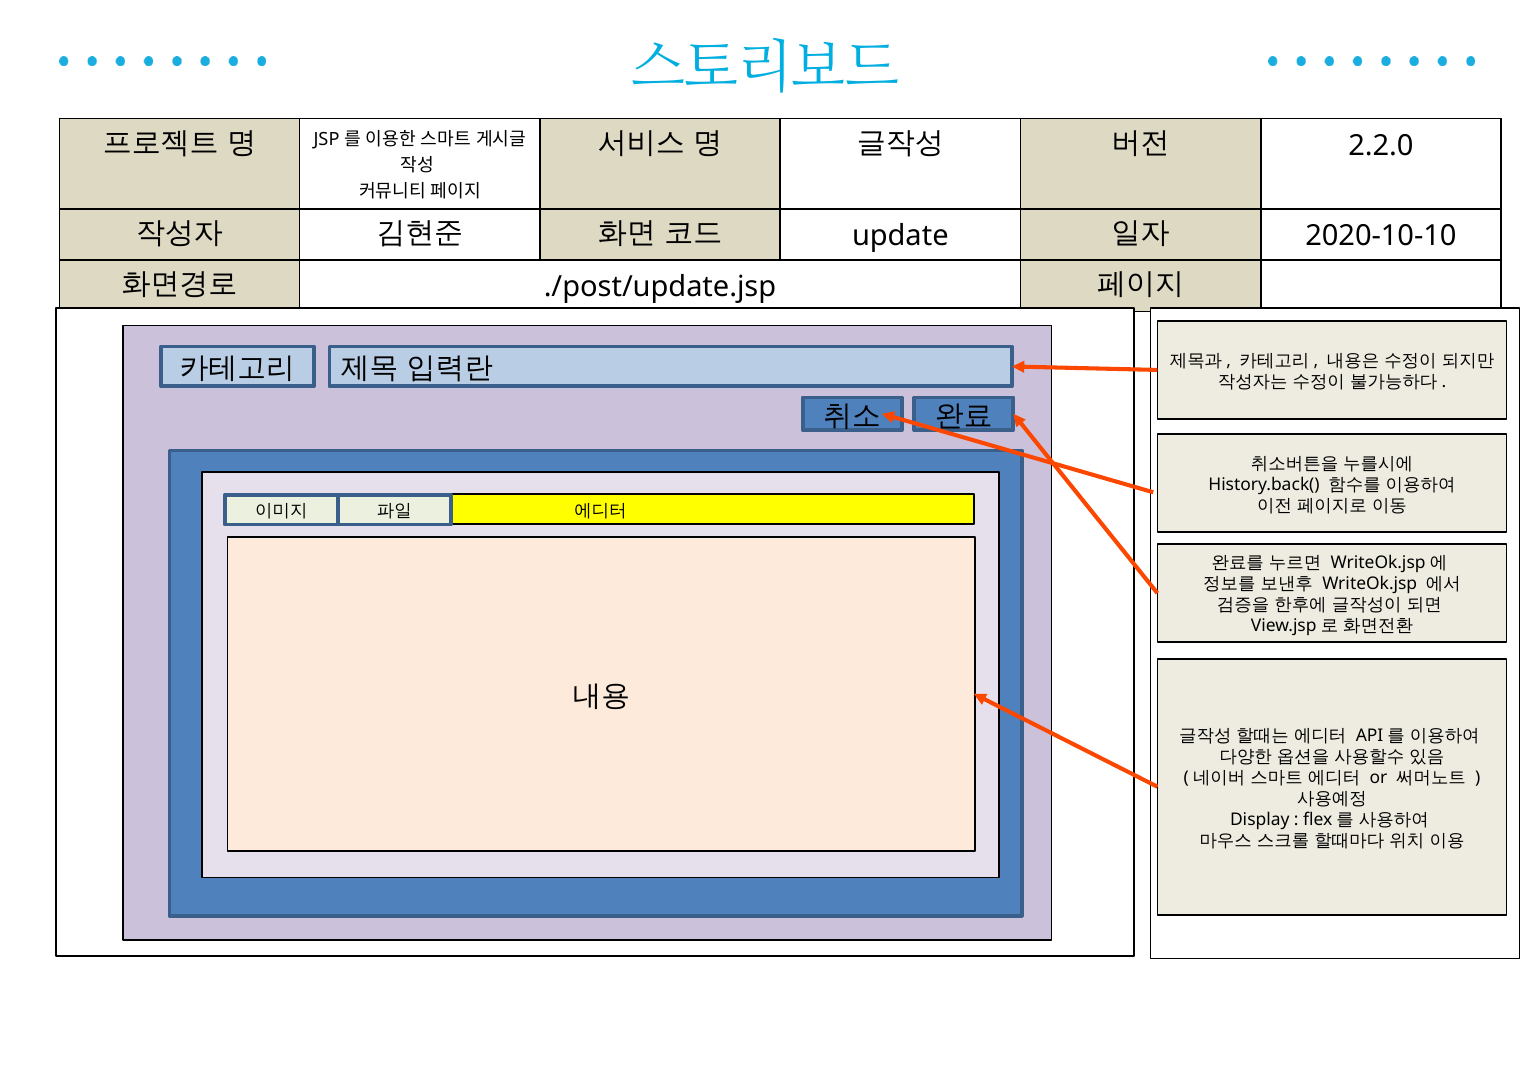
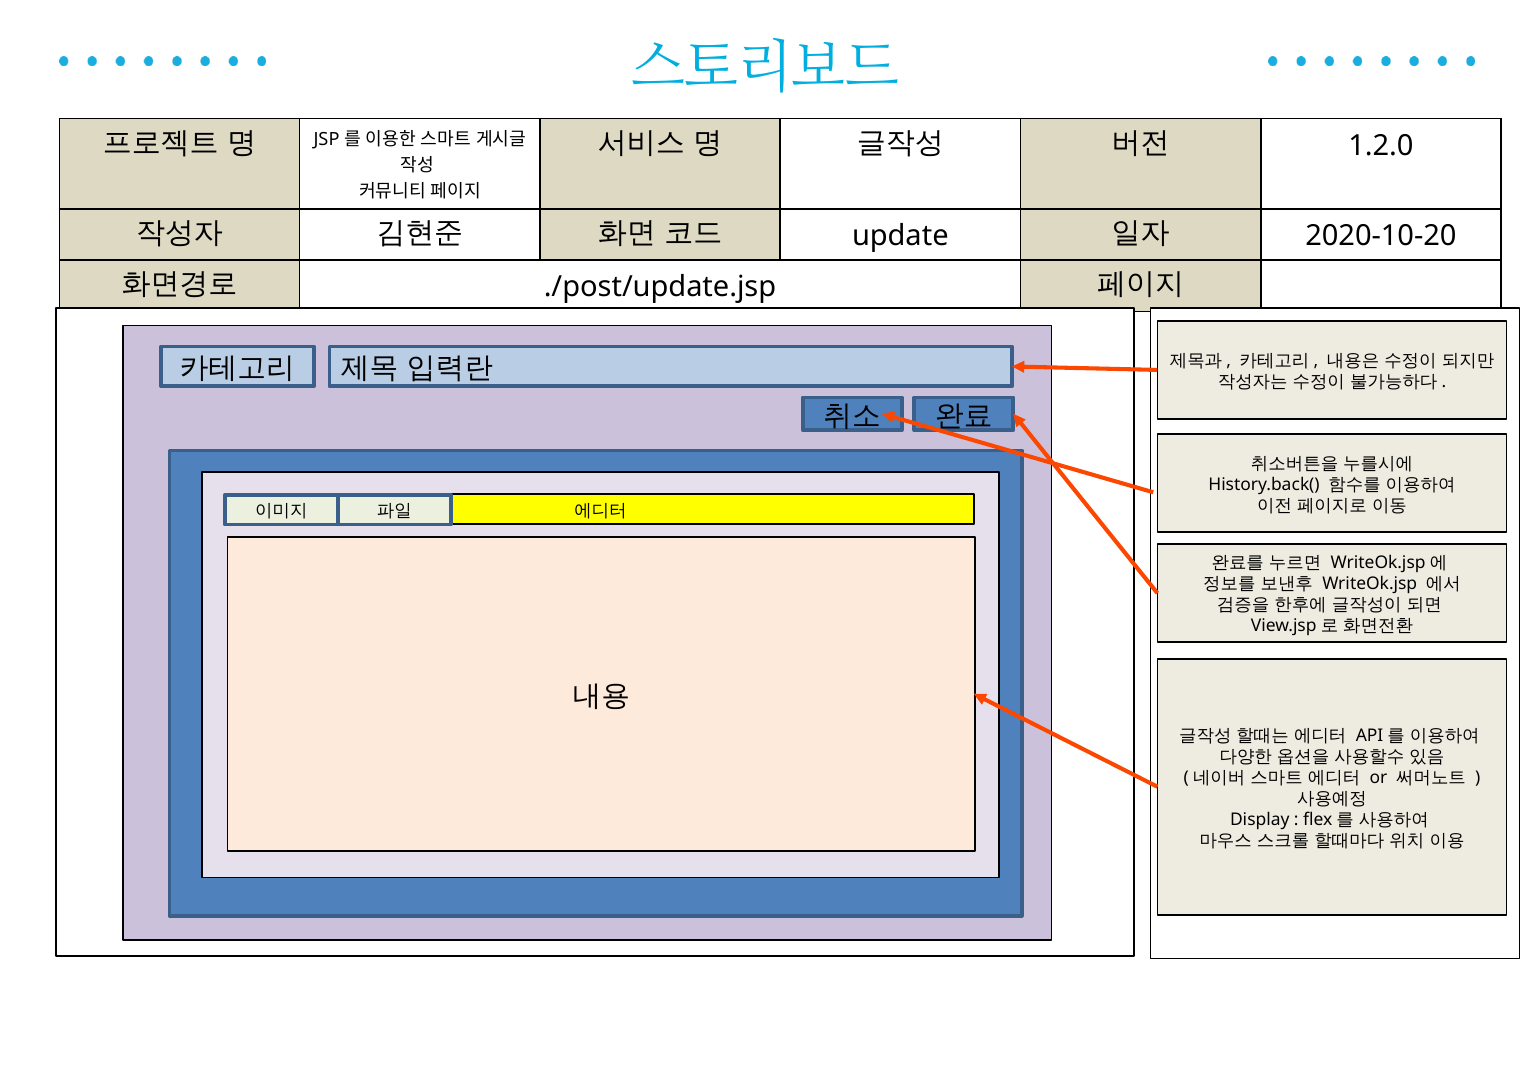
2.2.0: 2.2.0 -> 1.2.0 (1381, 146)
2020-10-10: 2020-10-10 -> 2020-10-20 (1381, 236)
